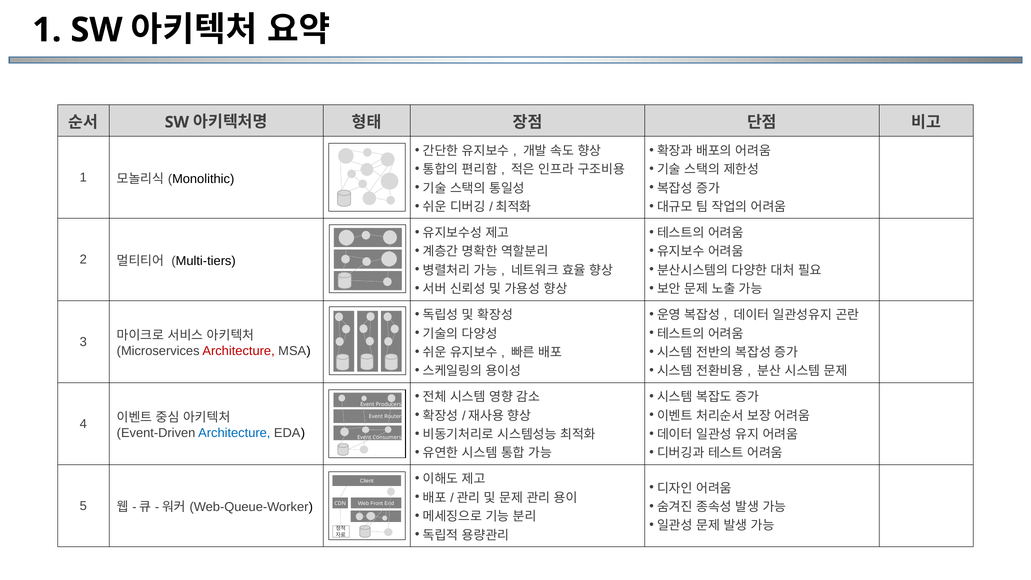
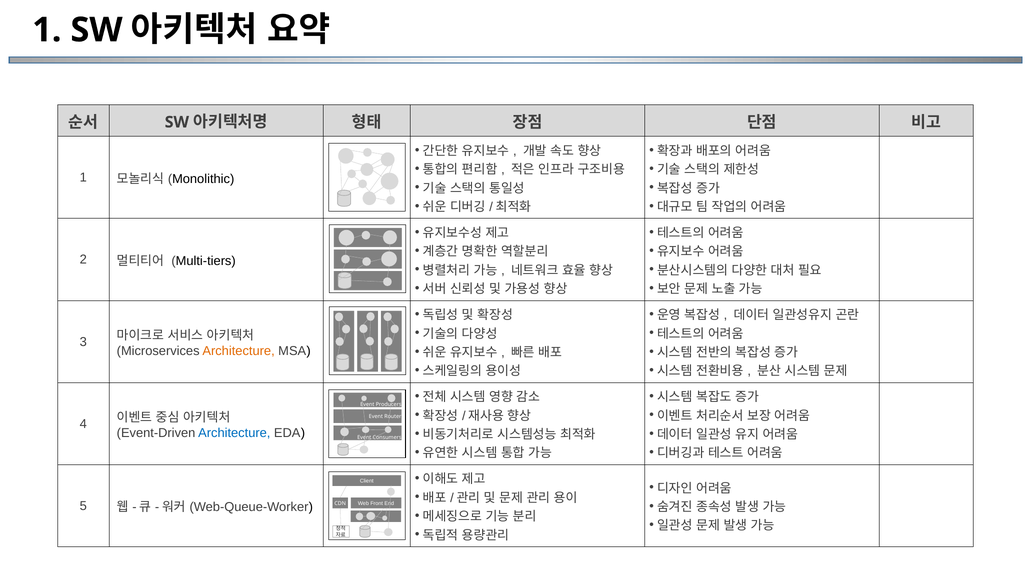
Architecture colour: red -> orange (239, 351)
